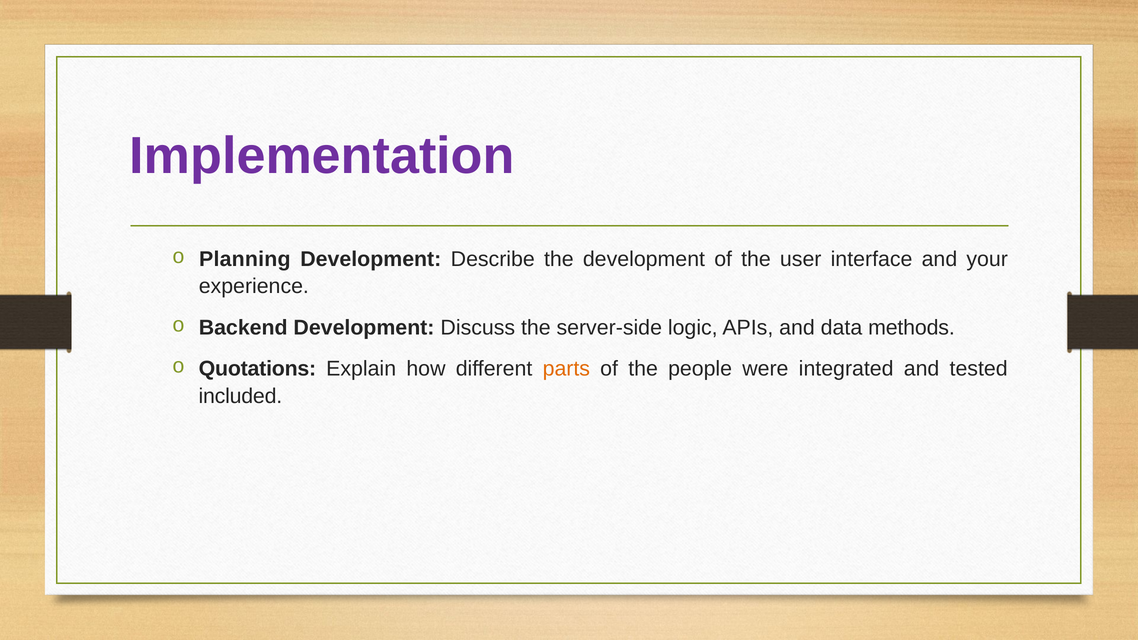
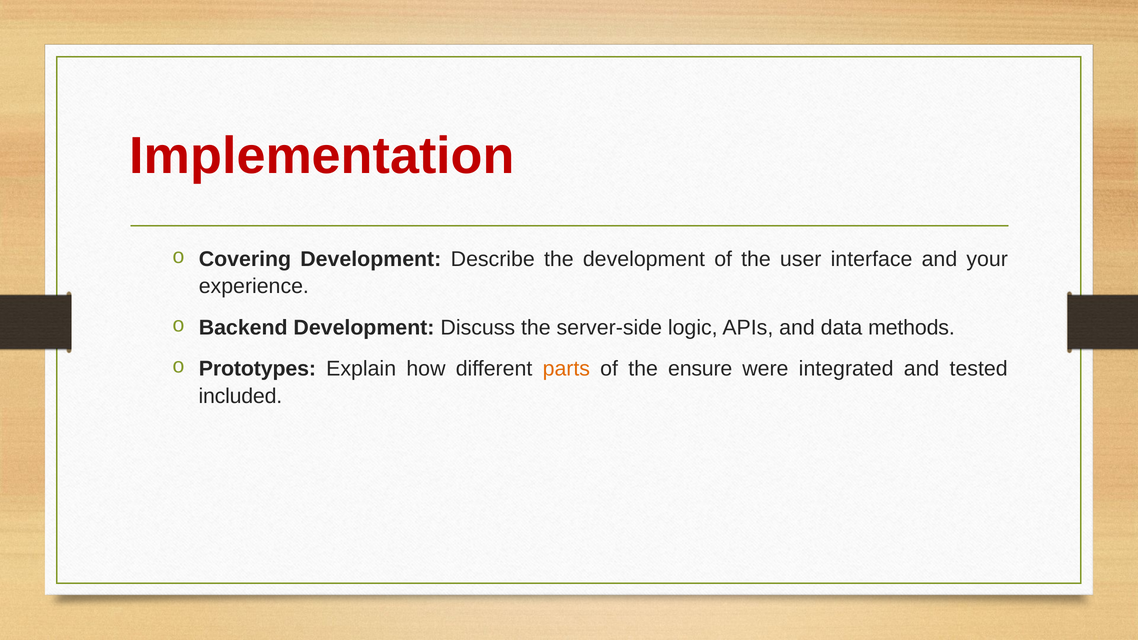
Implementation colour: purple -> red (322, 156)
Planning: Planning -> Covering (245, 259)
Quotations: Quotations -> Prototypes (257, 369)
people: people -> ensure (700, 369)
